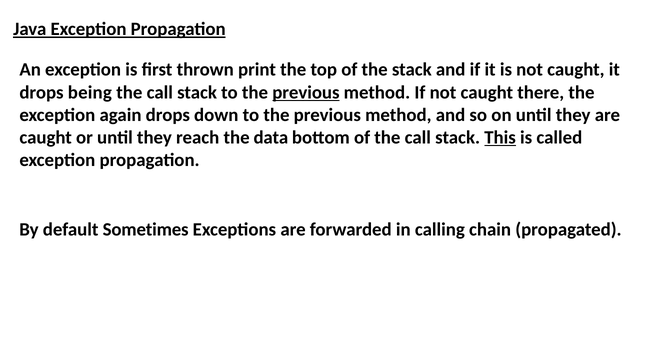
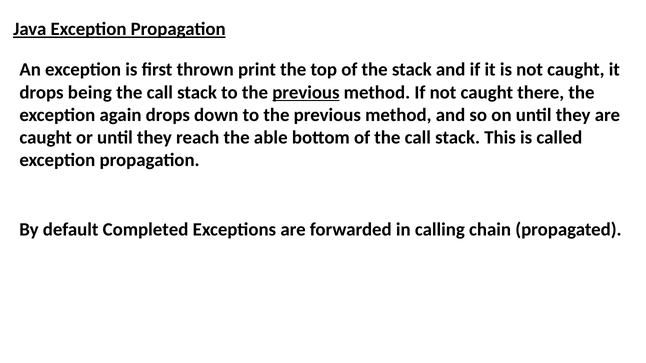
data: data -> able (271, 138)
This underline: present -> none (500, 138)
Sometimes: Sometimes -> Completed (146, 230)
